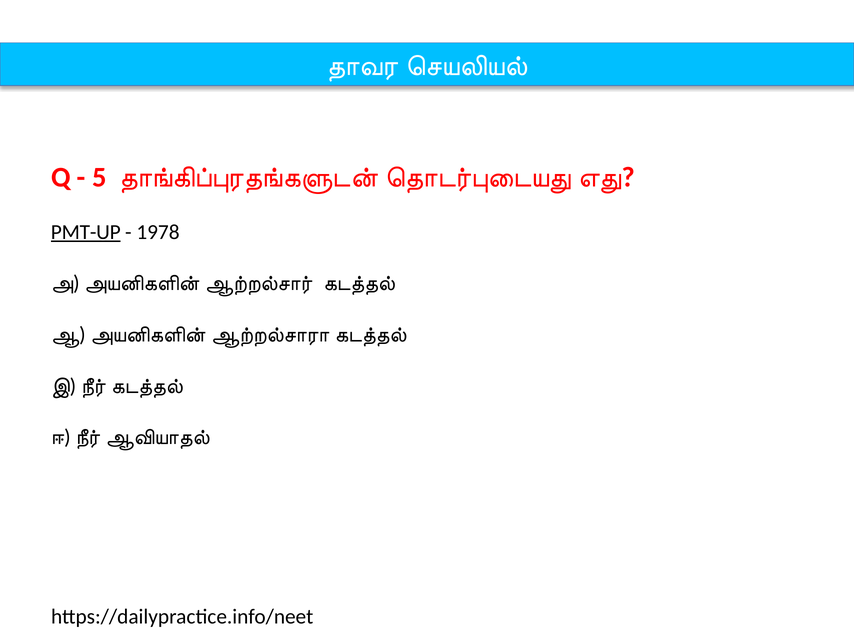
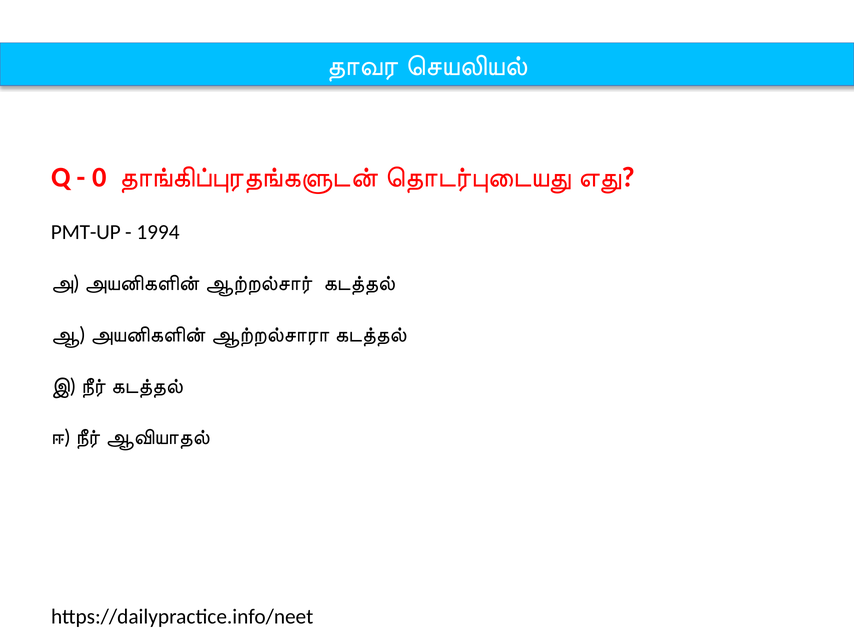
5: 5 -> 0 (99, 177)
PMT-UP underline: present -> none (86, 232)
1978: 1978 -> 1994 (158, 232)
